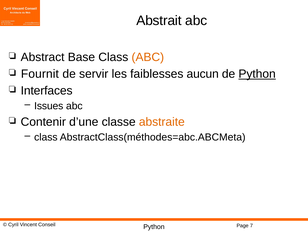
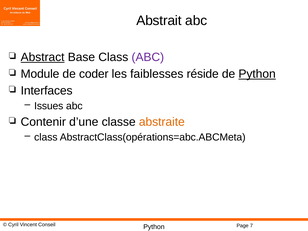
Abstract underline: none -> present (43, 57)
ABC colour: orange -> purple (148, 57)
Fournit: Fournit -> Module (40, 74)
servir: servir -> coder (94, 74)
aucun: aucun -> réside (203, 74)
AbstractClass(méthodes=abc.ABCMeta: AbstractClass(méthodes=abc.ABCMeta -> AbstractClass(opérations=abc.ABCMeta (153, 137)
